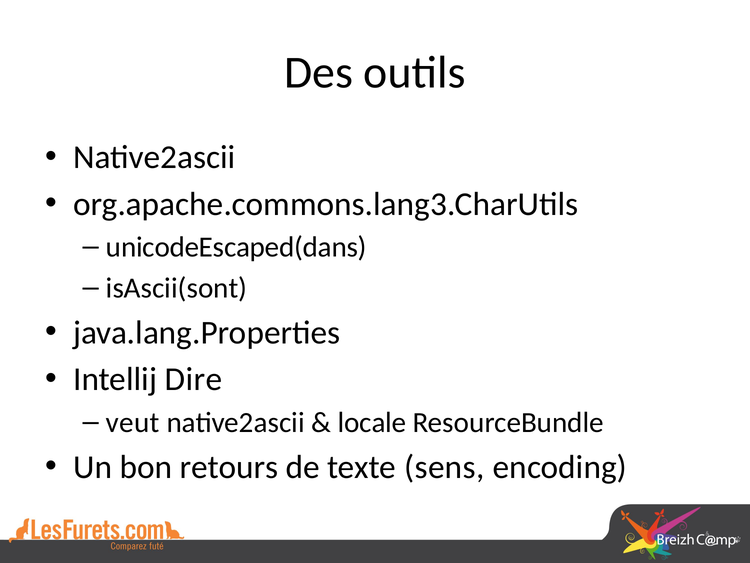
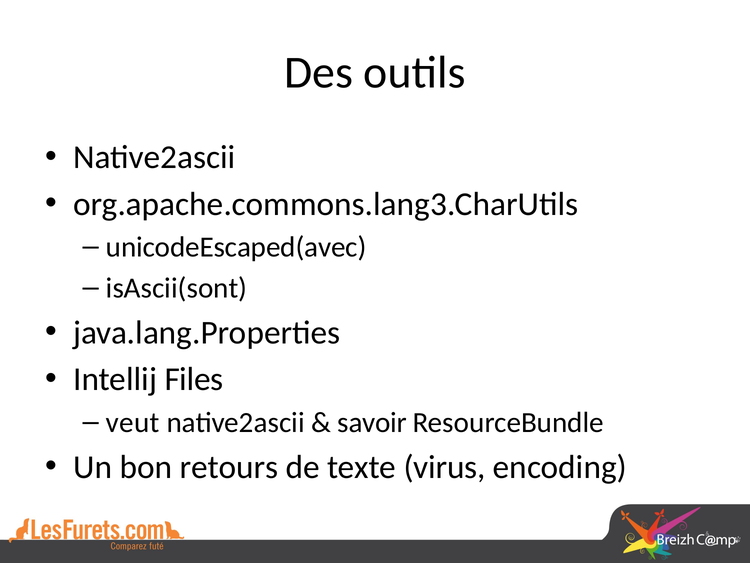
unicodeEscaped(dans: unicodeEscaped(dans -> unicodeEscaped(avec (236, 247)
Dire: Dire -> Files (194, 379)
locale: locale -> savoir (372, 422)
sens: sens -> virus (445, 467)
